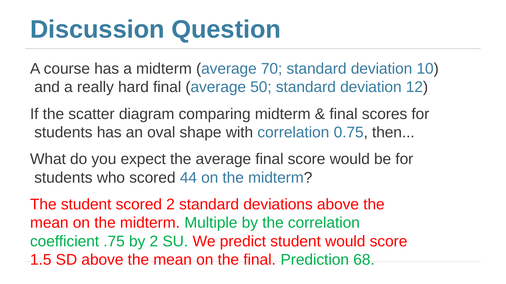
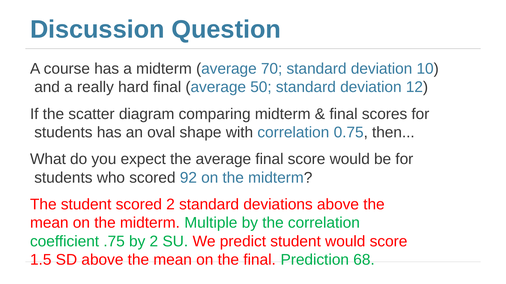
44: 44 -> 92 (188, 178)
